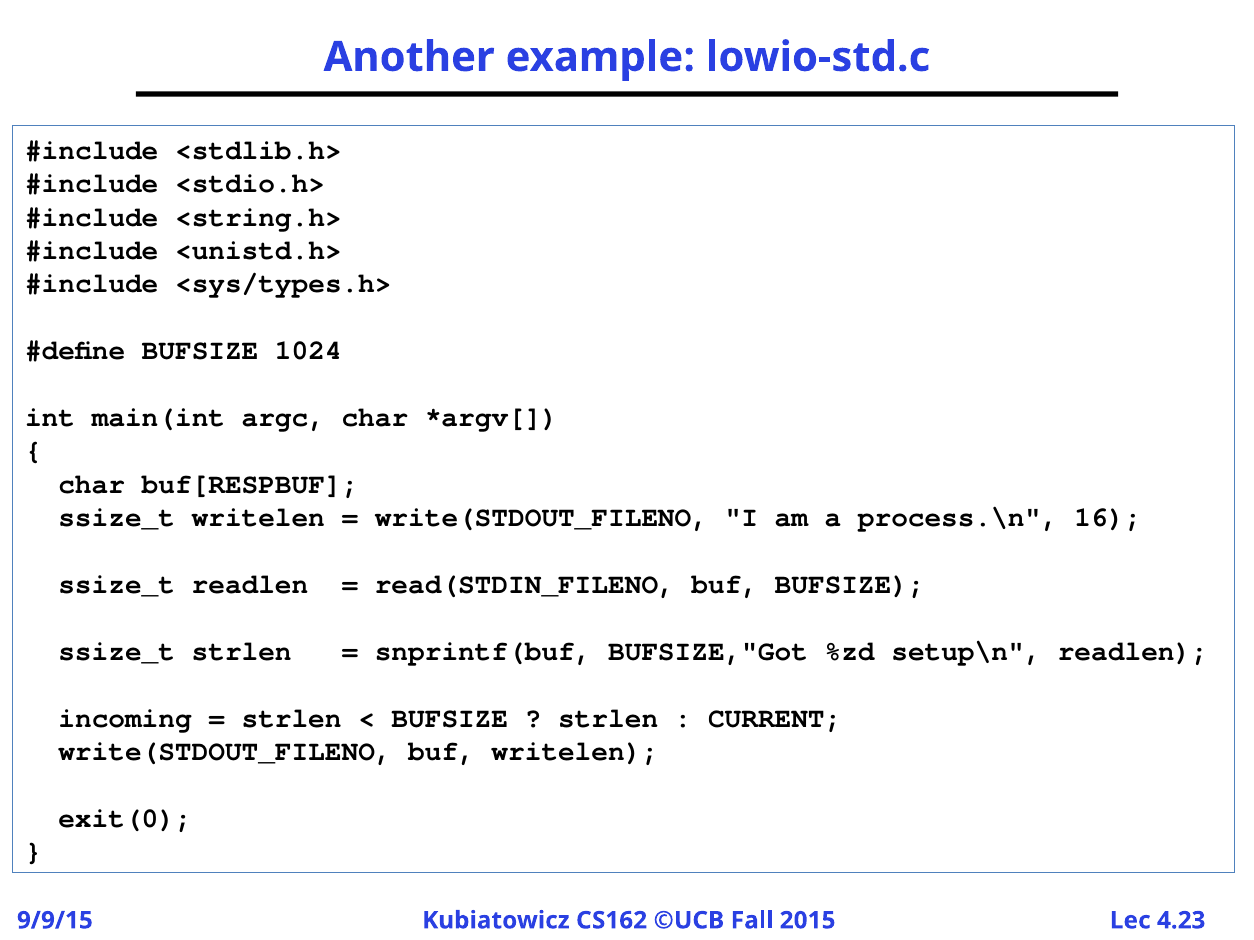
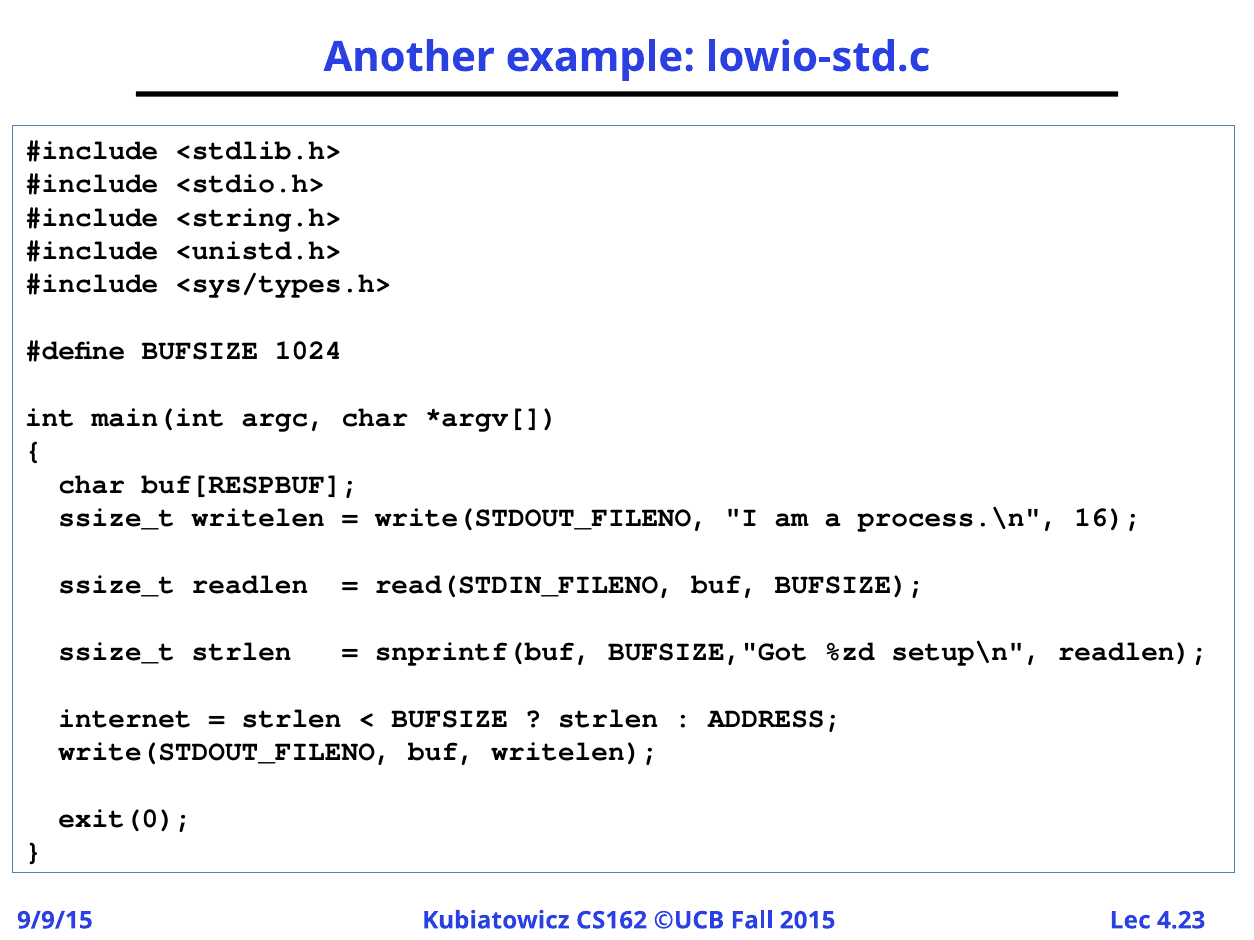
incoming: incoming -> internet (125, 718)
CURRENT: CURRENT -> ADDRESS (775, 718)
